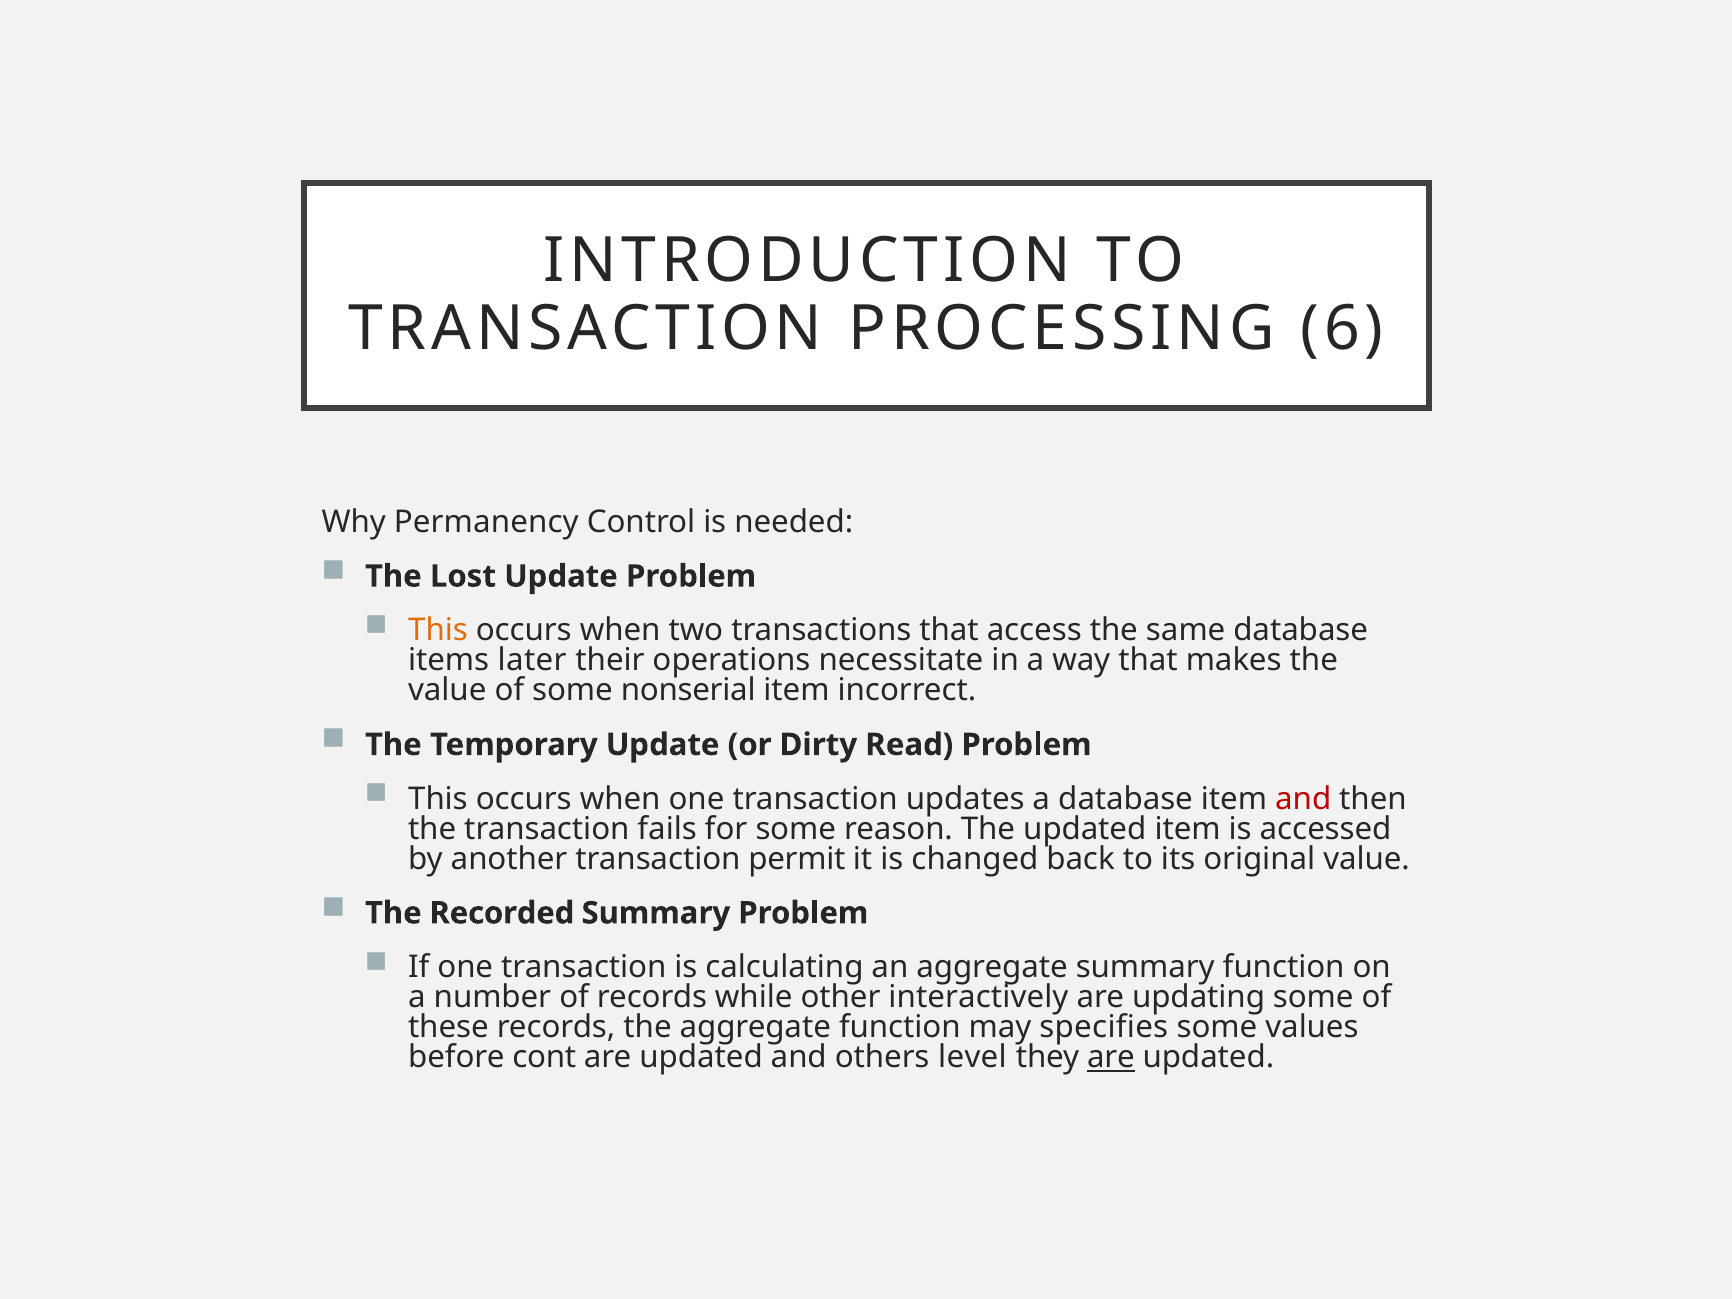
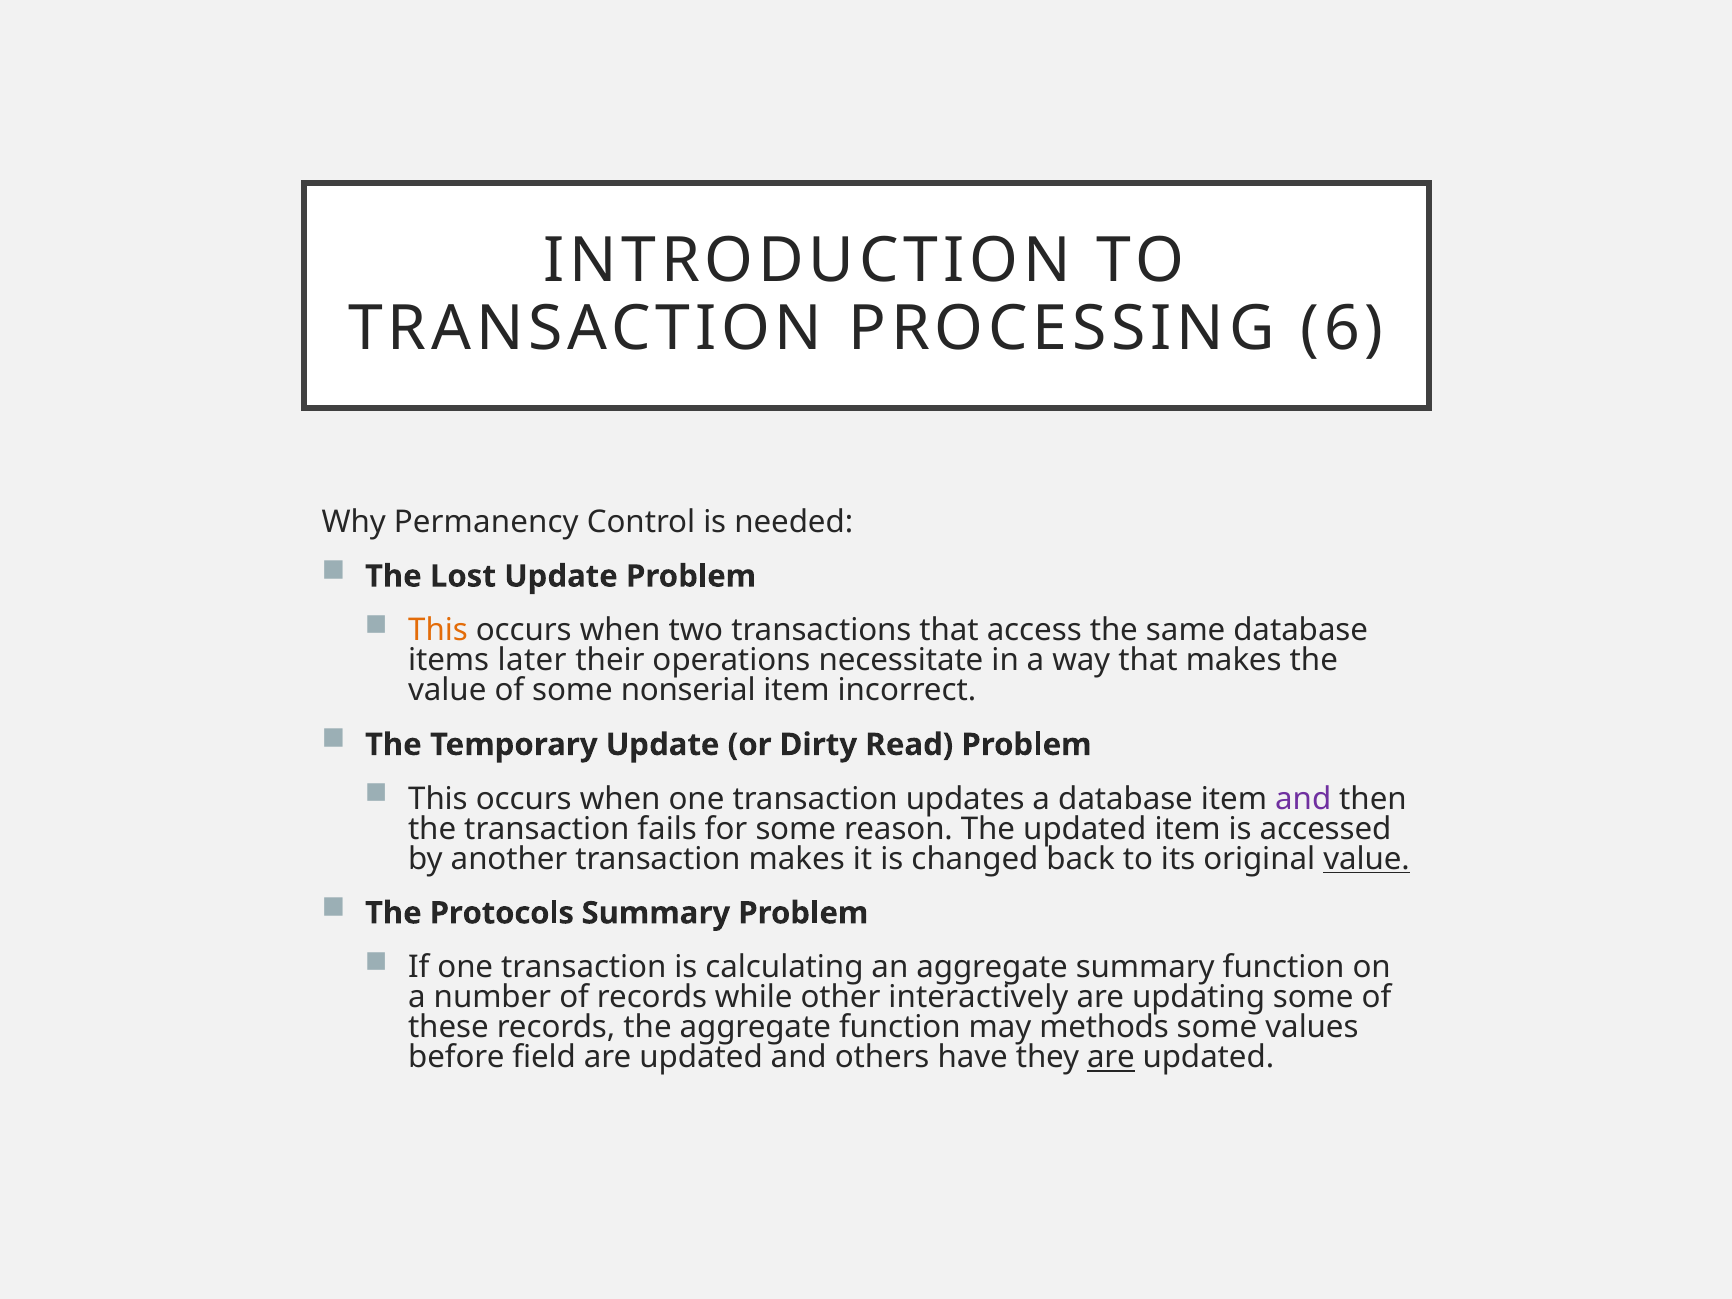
and colour: red -> purple (1303, 799)
transaction permit: permit -> makes (797, 859)
value underline: none -> present (1367, 859)
Recorded: Recorded -> Protocols (502, 913)
specifies: specifies -> methods (1104, 1027)
cont: cont -> field (544, 1058)
level: level -> have (973, 1058)
